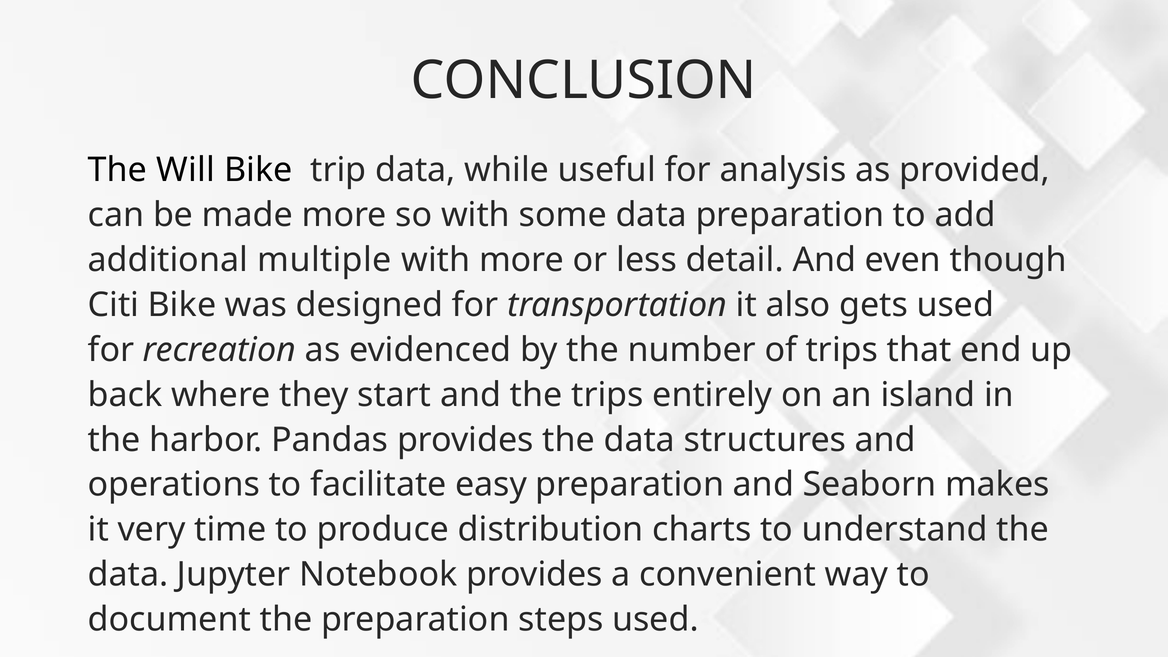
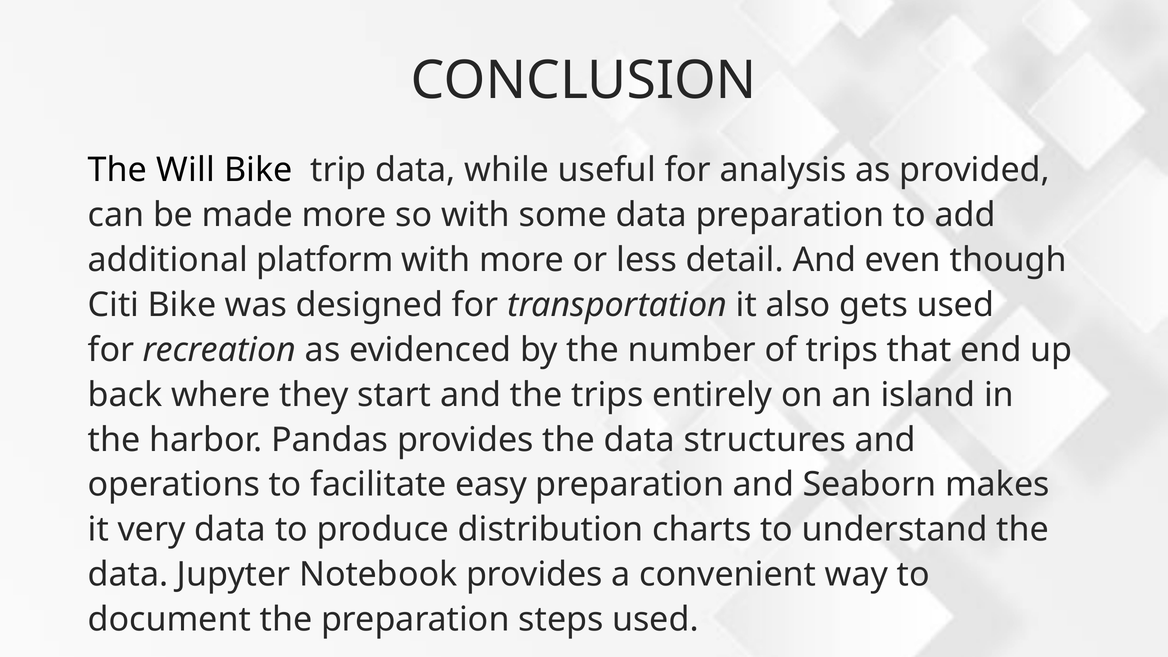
multiple: multiple -> platform (325, 260)
very time: time -> data (230, 530)
